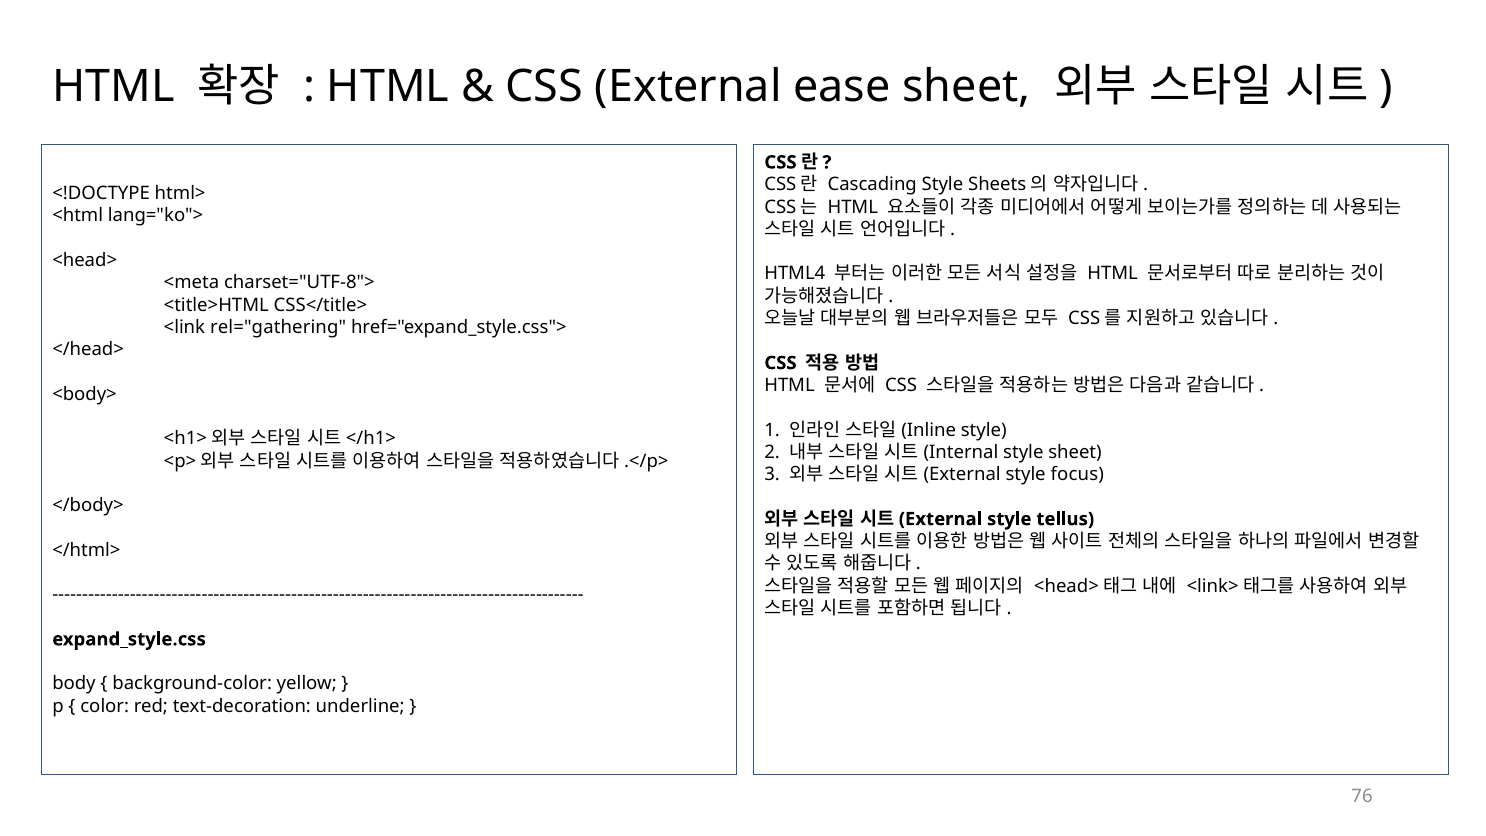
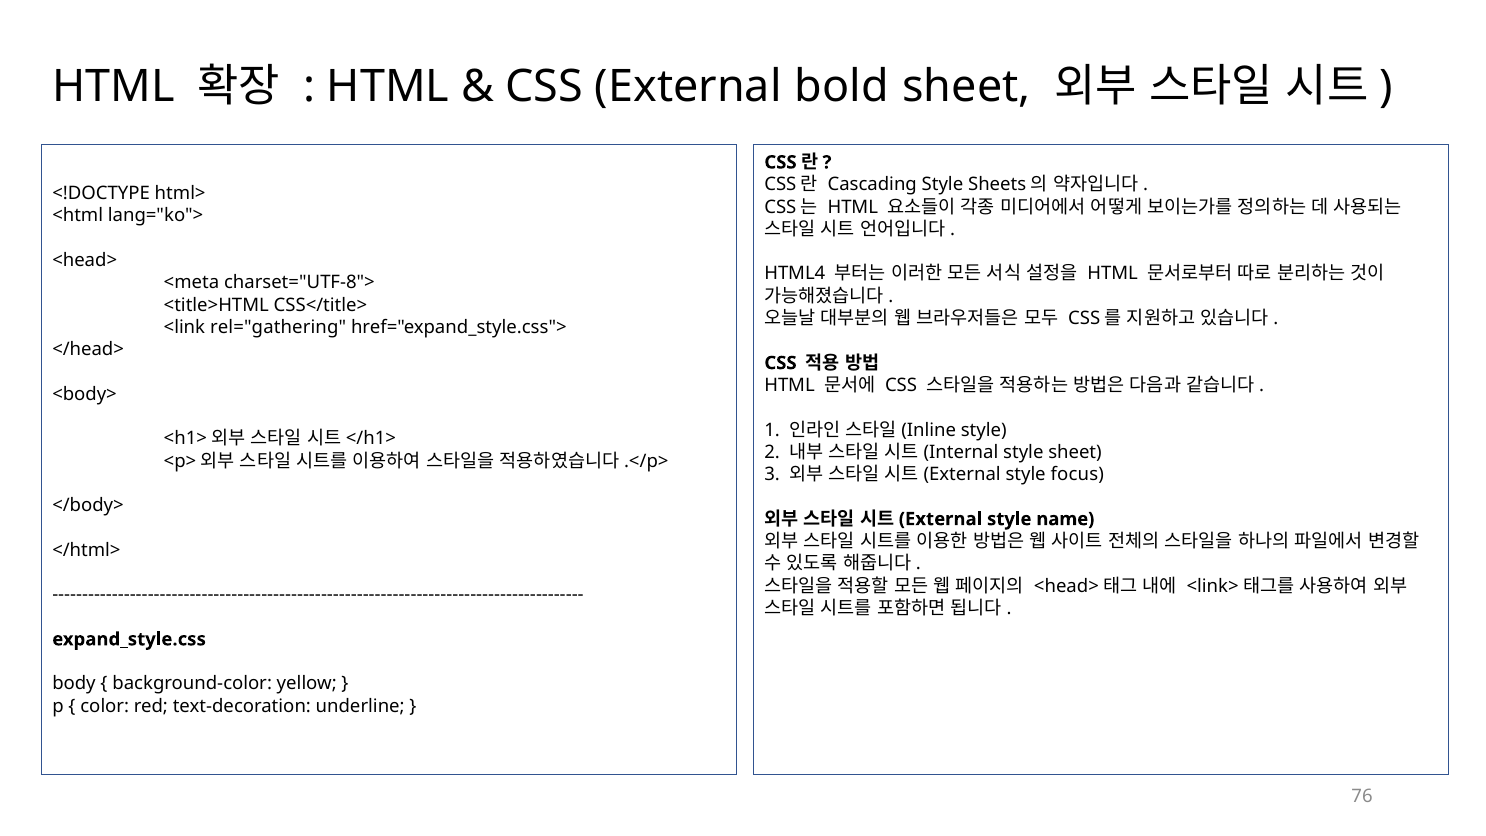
ease: ease -> bold (842, 87)
tellus: tellus -> name (1065, 519)
